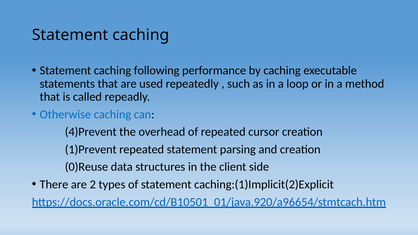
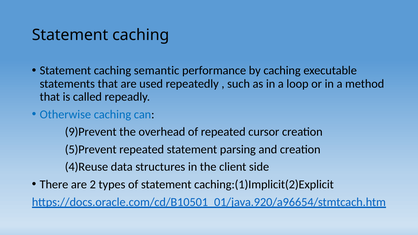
following: following -> semantic (157, 71)
4)Prevent: 4)Prevent -> 9)Prevent (91, 132)
1)Prevent: 1)Prevent -> 5)Prevent (91, 149)
0)Reuse: 0)Reuse -> 4)Reuse (86, 167)
